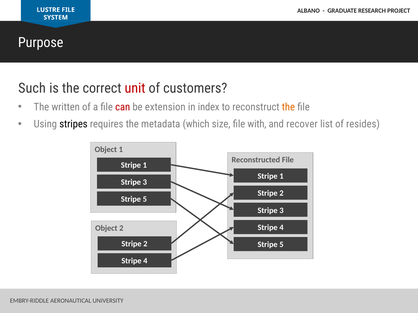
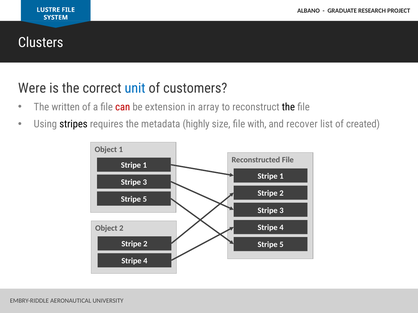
Purpose: Purpose -> Clusters (41, 43)
Such: Such -> Were (32, 88)
unit colour: red -> blue (135, 88)
index: index -> array (209, 107)
the colour: orange -> black (288, 107)
which: which -> highly (196, 124)
resides: resides -> created (363, 124)
